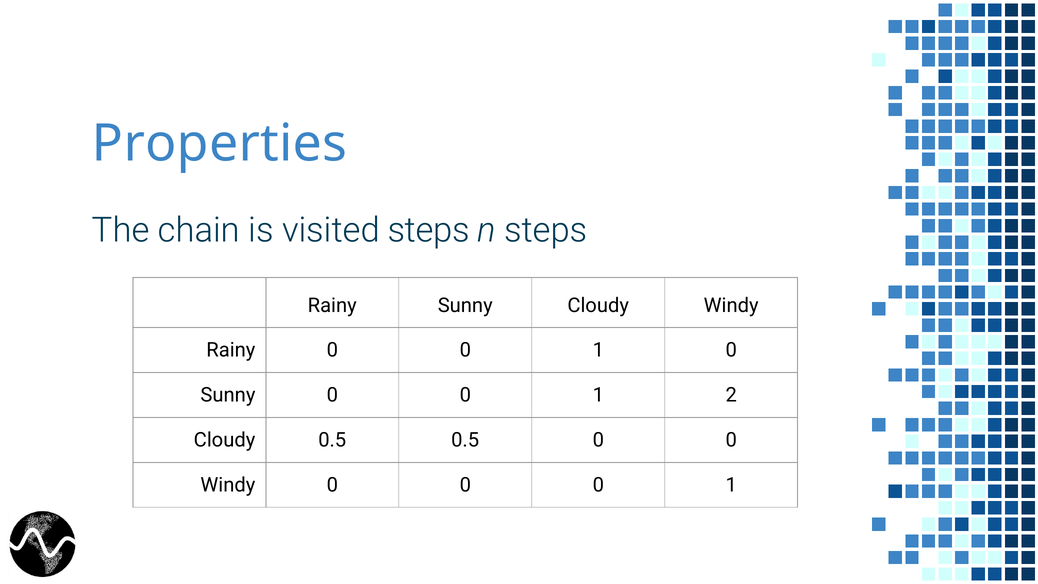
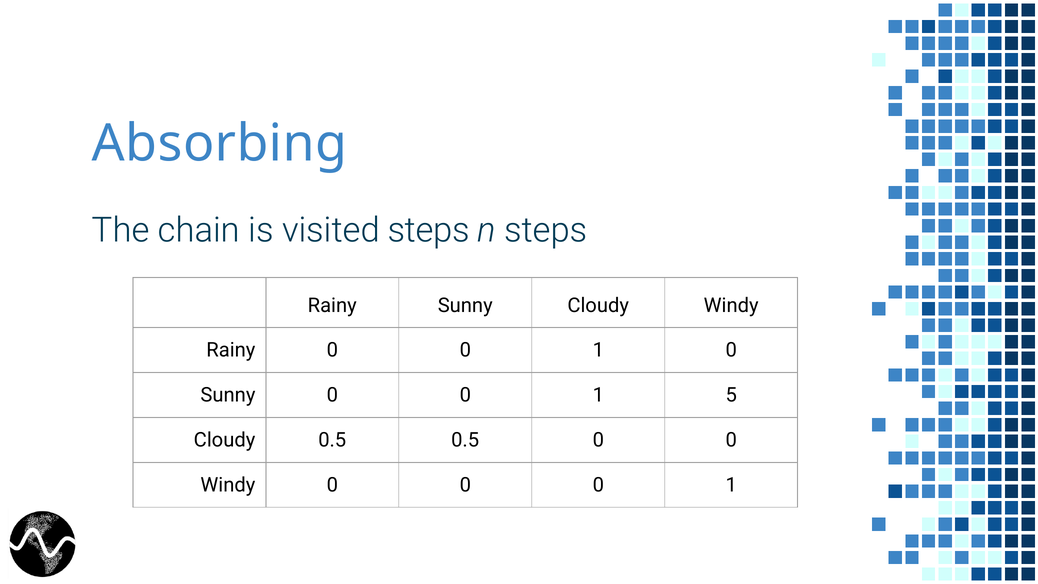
Properties: Properties -> Absorbing (219, 143)
2: 2 -> 5 (731, 395)
